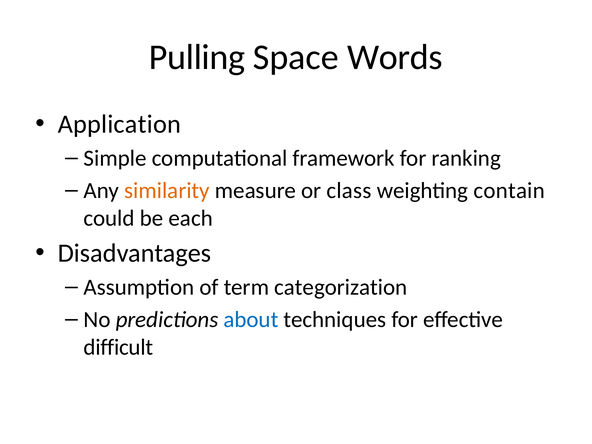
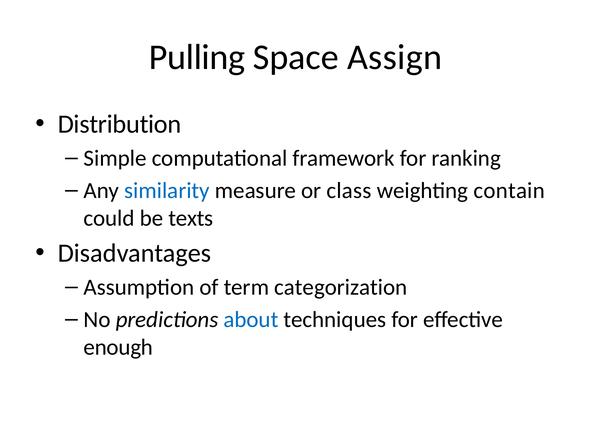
Words: Words -> Assign (395, 57)
Application: Application -> Distribution (120, 124)
similarity colour: orange -> blue (167, 190)
each: each -> texts (191, 218)
difficult: difficult -> enough (118, 347)
